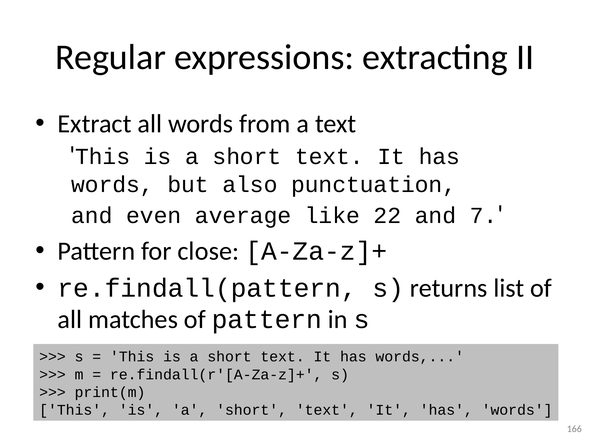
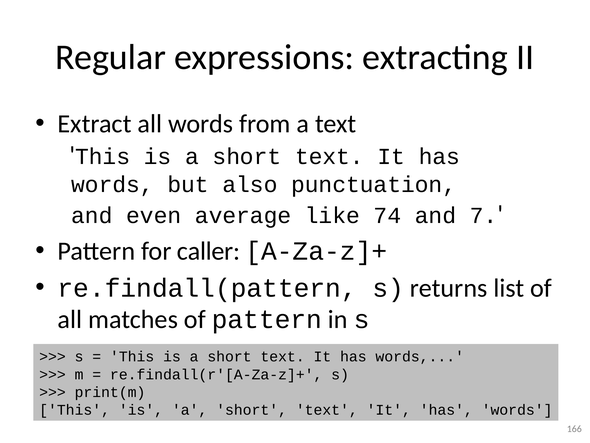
22: 22 -> 74 (387, 215)
close: close -> caller (209, 251)
